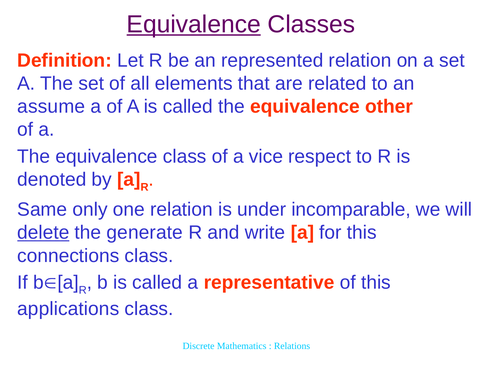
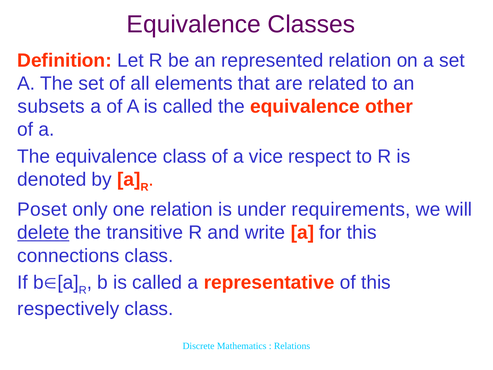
Equivalence underline: present -> none (194, 24)
assume: assume -> subsets (51, 107)
Same: Same -> Poset (42, 209)
incomparable: incomparable -> requirements (351, 209)
generate: generate -> transitive (145, 232)
applications: applications -> respectively (68, 309)
